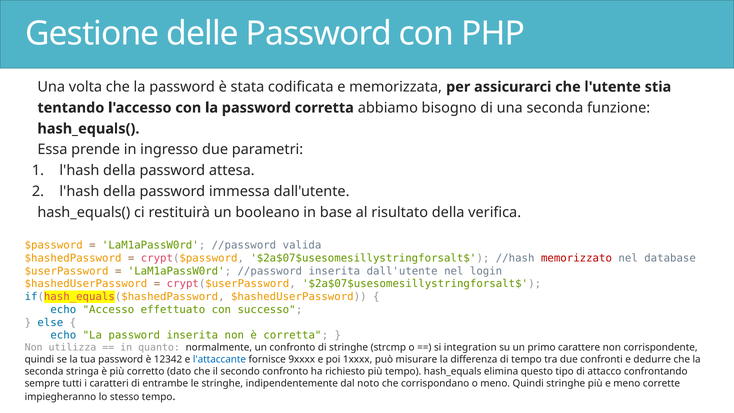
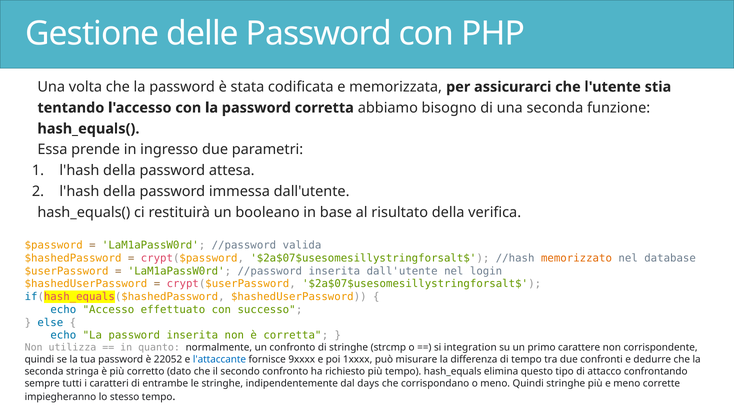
memorizzato colour: red -> orange (576, 258)
12342: 12342 -> 22052 (168, 360)
noto: noto -> days (368, 383)
